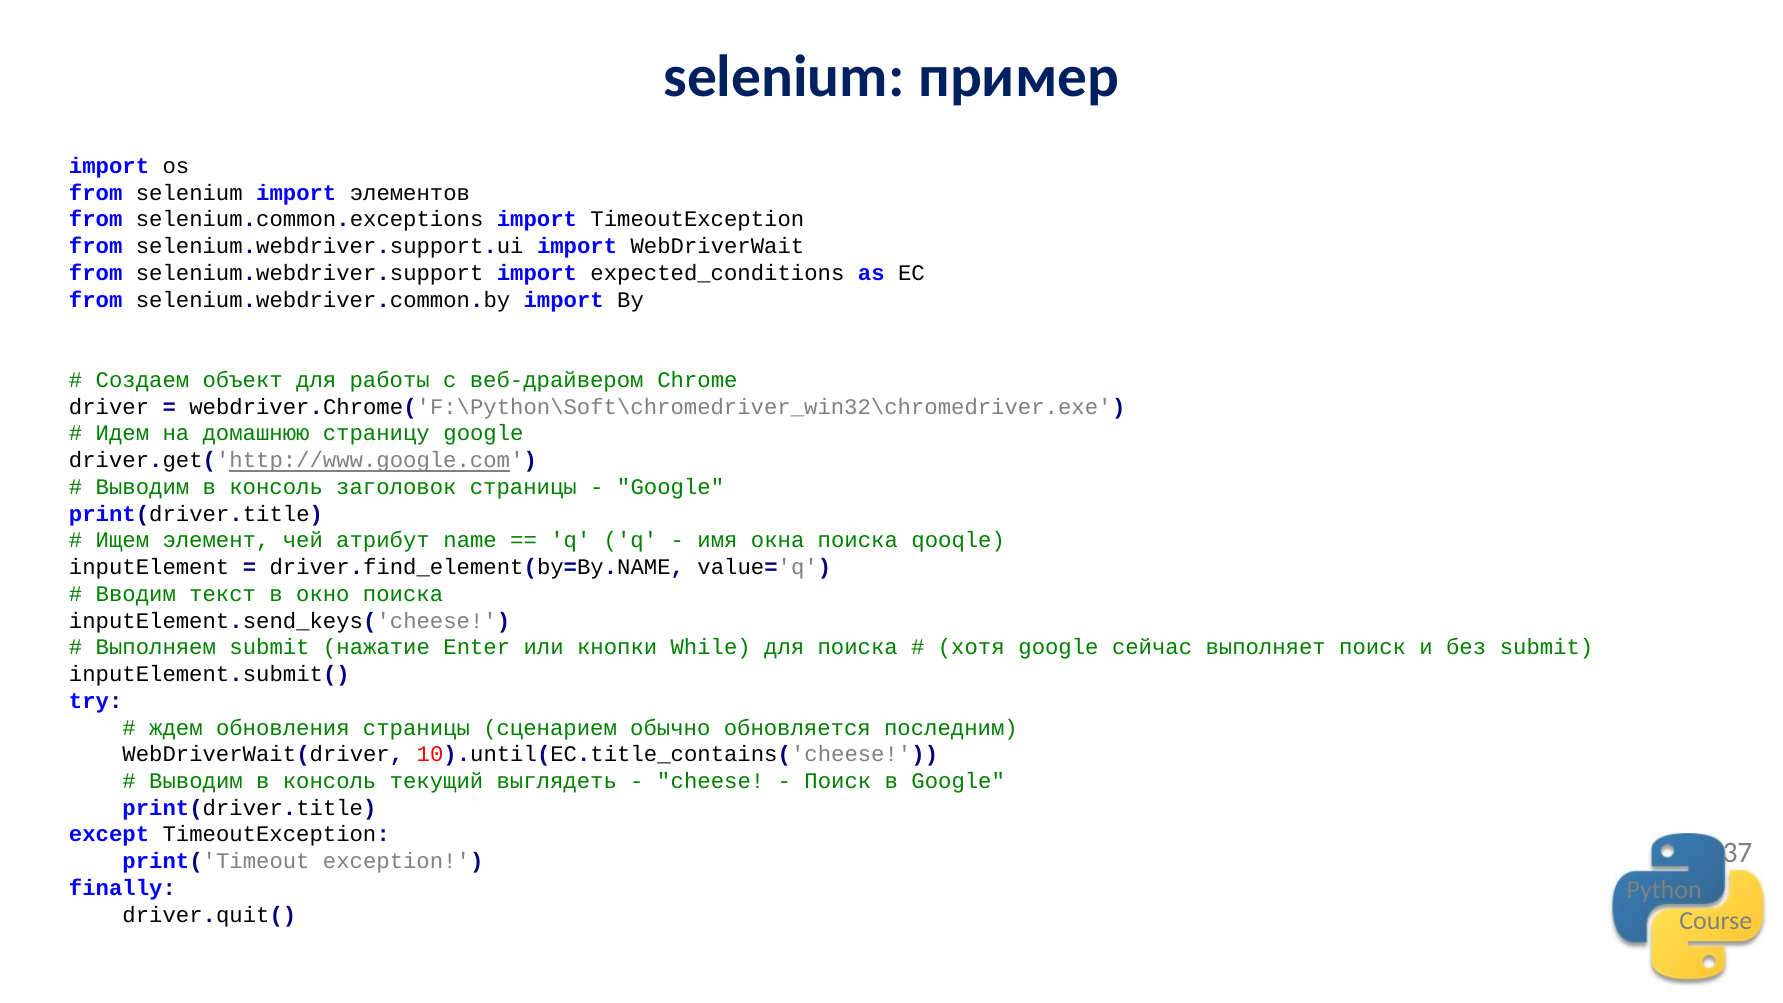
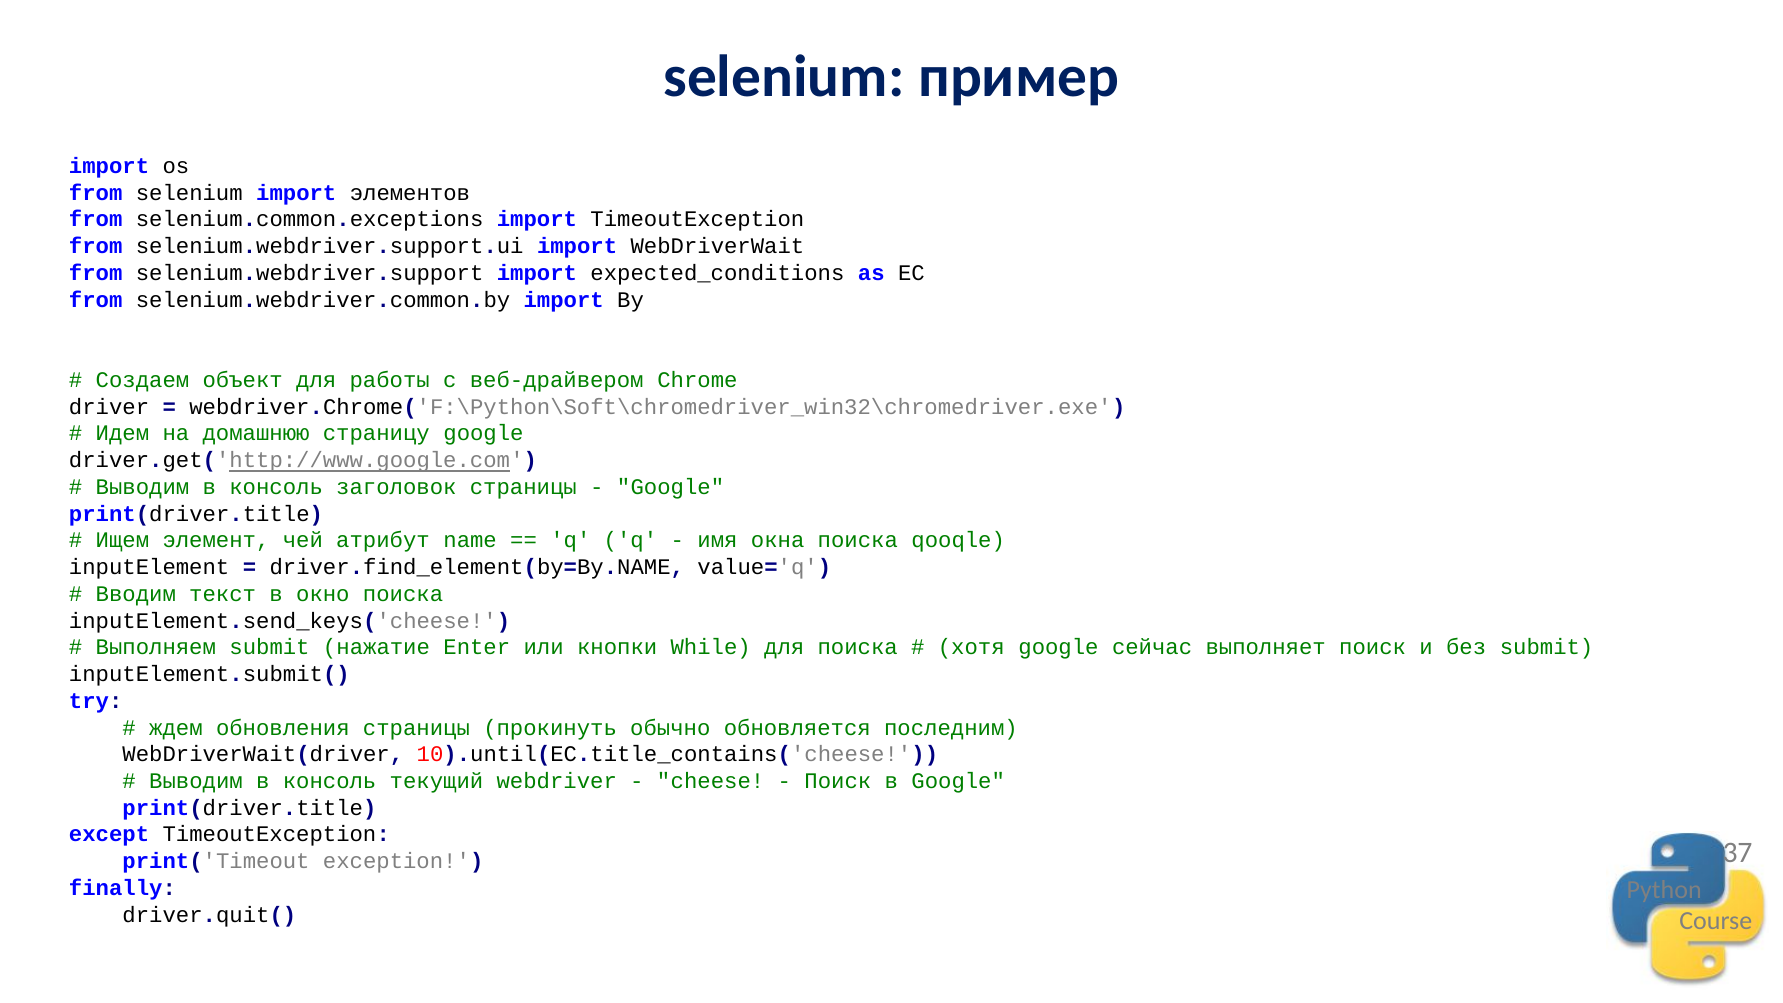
сценарием: сценарием -> прокинуть (550, 728)
выглядеть: выглядеть -> webdriver (557, 781)
